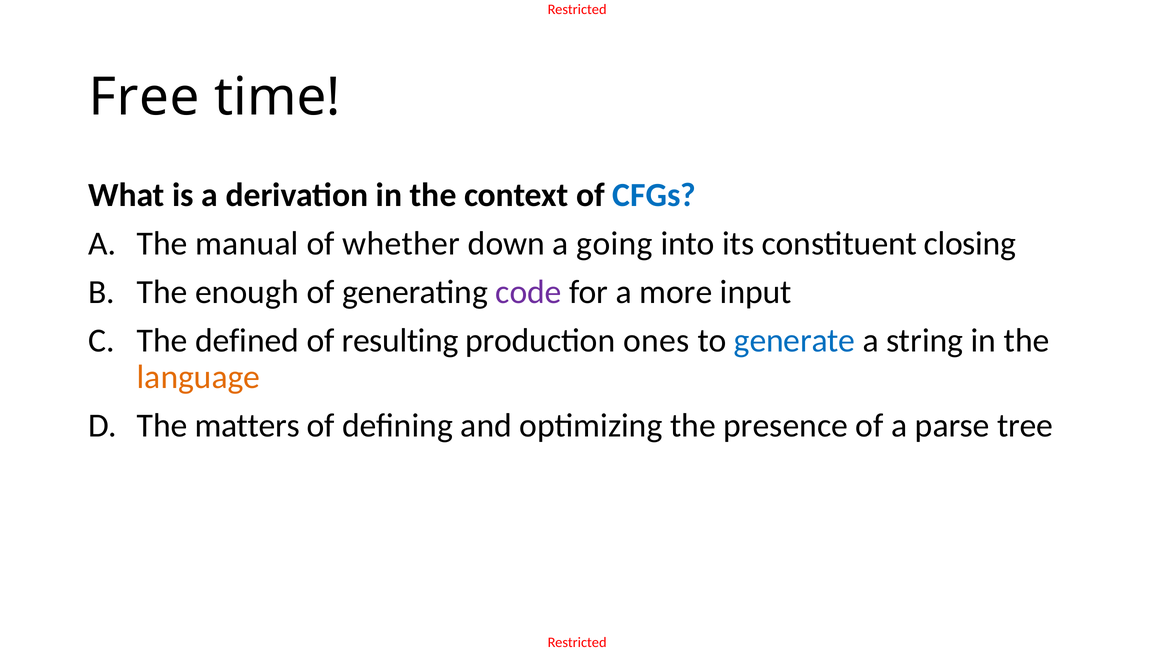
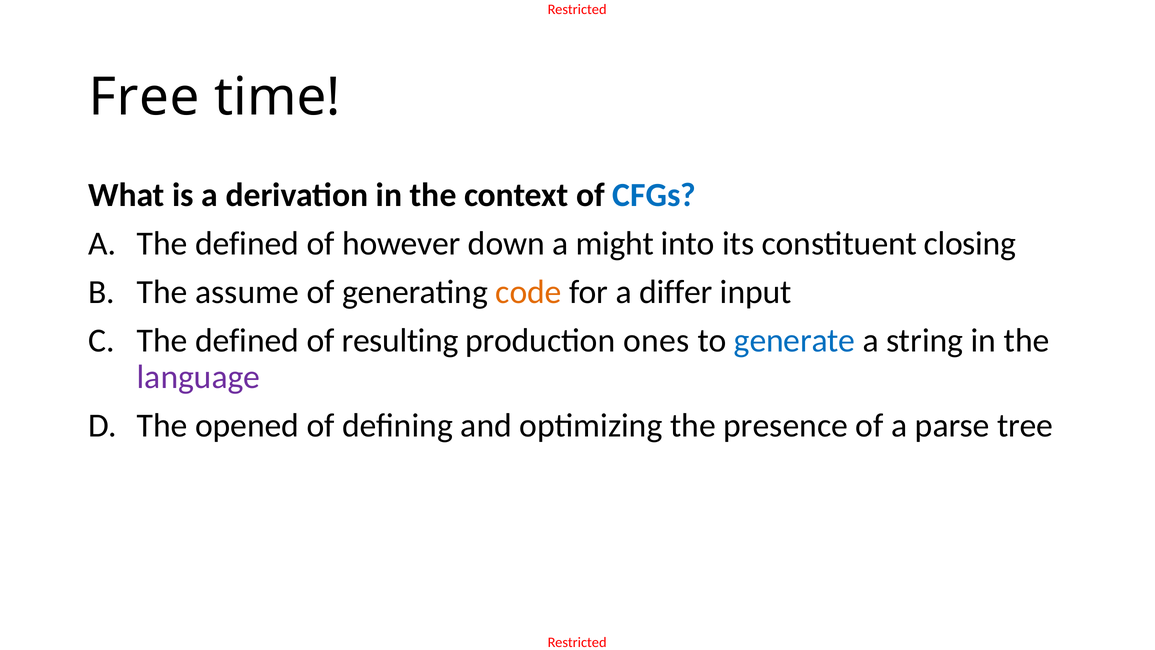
A The manual: manual -> defined (247, 244)
whether: whether -> however (401, 244)
going: going -> might (615, 244)
enough: enough -> assume (247, 292)
code colour: purple -> orange (529, 292)
more: more -> differ (676, 292)
language colour: orange -> purple (198, 377)
matters: matters -> opened (247, 425)
